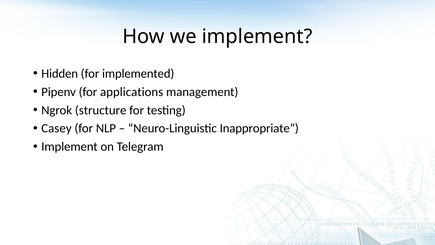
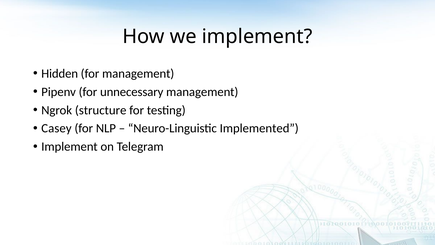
for implemented: implemented -> management (138, 74)
applications: applications -> unnecessary (132, 92)
Inappropriate: Inappropriate -> Implemented (259, 128)
